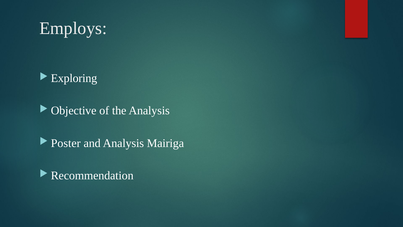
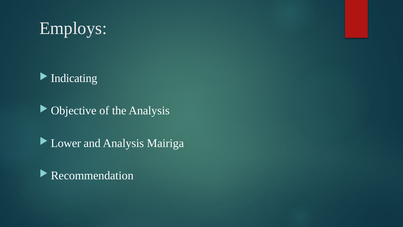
Exploring: Exploring -> Indicating (74, 78)
Poster: Poster -> Lower (66, 143)
